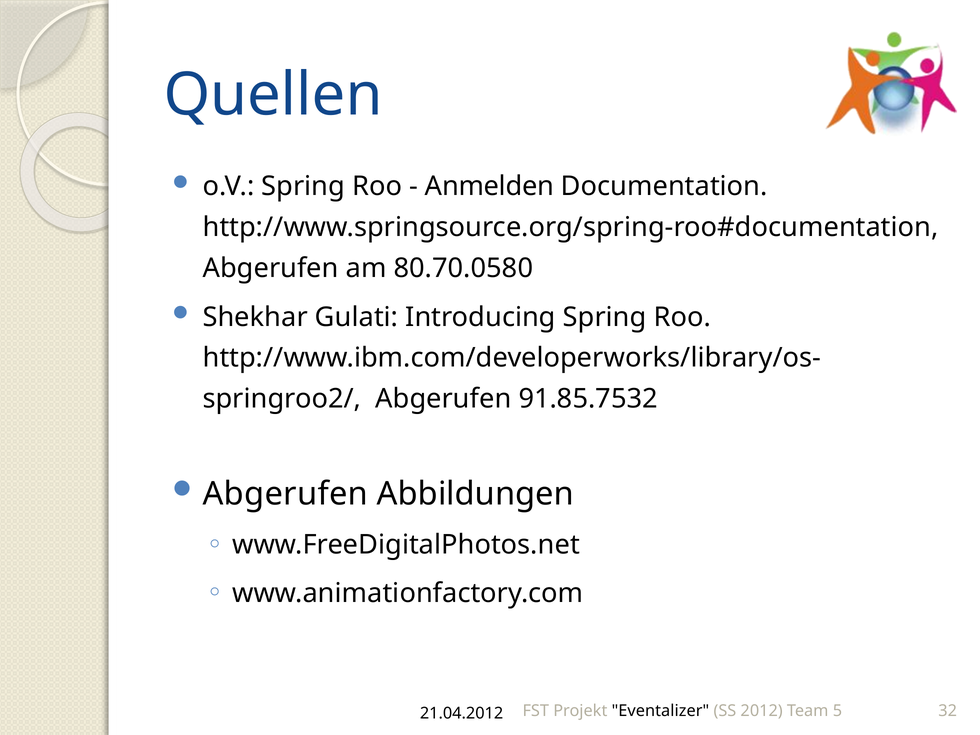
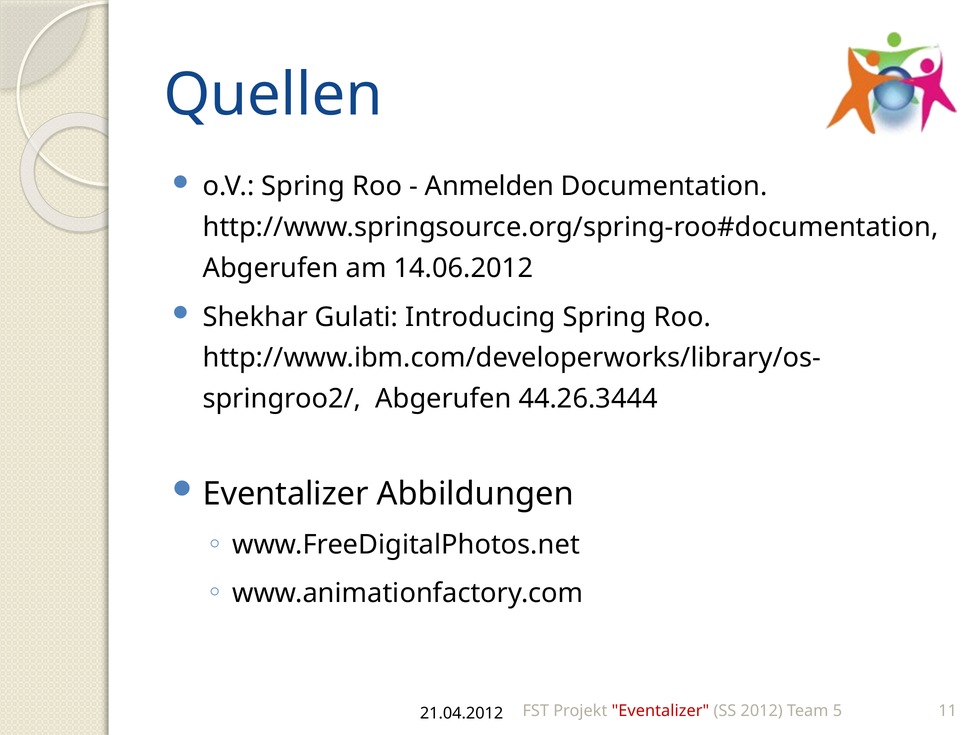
80.70.0580: 80.70.0580 -> 14.06.2012 (463, 268)
91.85.7532: 91.85.7532 -> 44.26.3444 (588, 399)
Abgerufen: Abgerufen -> Eventalizer (286, 494)
Eventalizer colour: black -> red (660, 711)
32: 32 -> 11 (948, 711)
